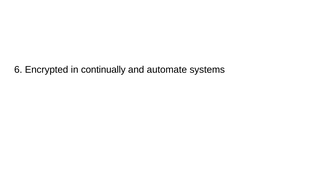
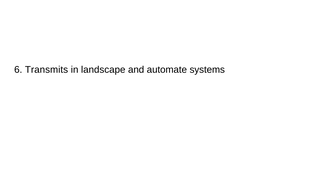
Encrypted: Encrypted -> Transmits (47, 70)
continually: continually -> landscape (103, 70)
